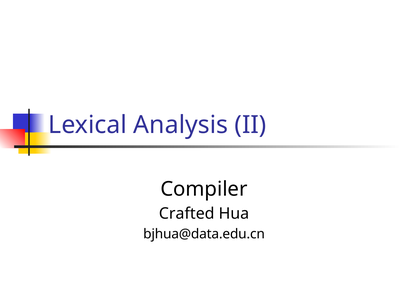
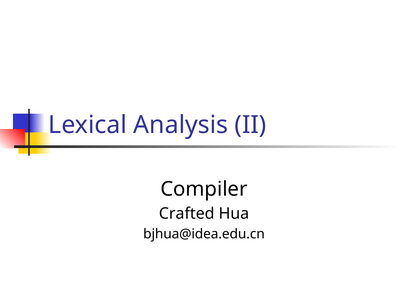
bjhua@data.edu.cn: bjhua@data.edu.cn -> bjhua@idea.edu.cn (204, 234)
